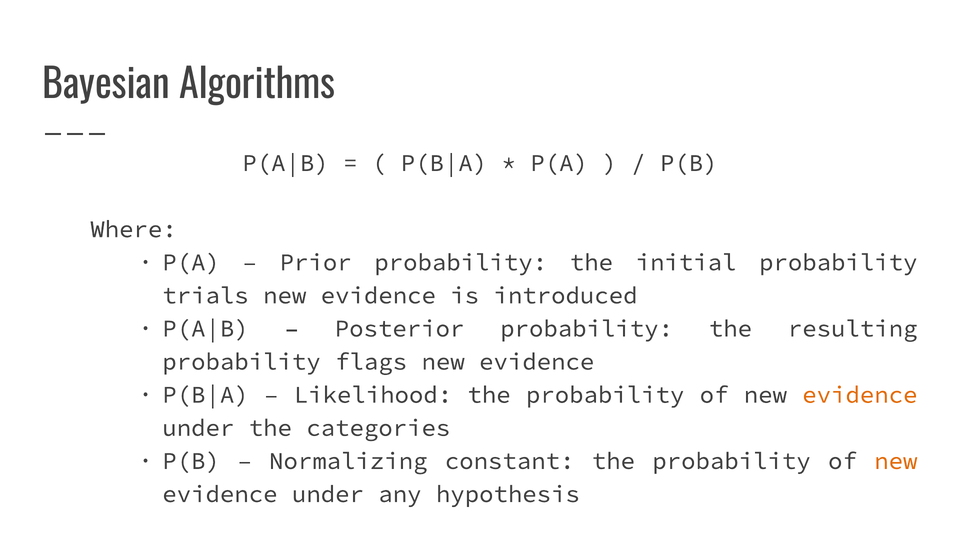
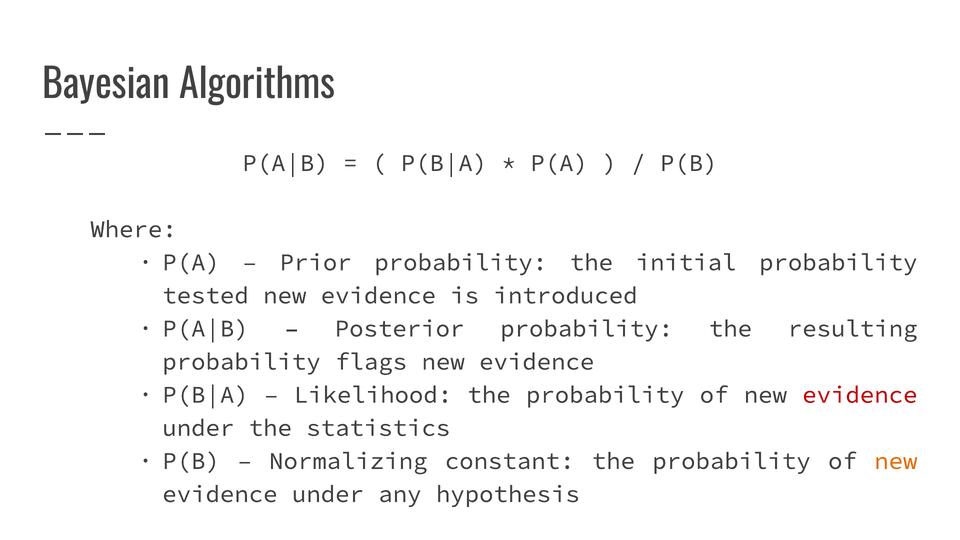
trials: trials -> tested (206, 295)
evidence colour: orange -> red (860, 395)
categories: categories -> statistics (378, 428)
